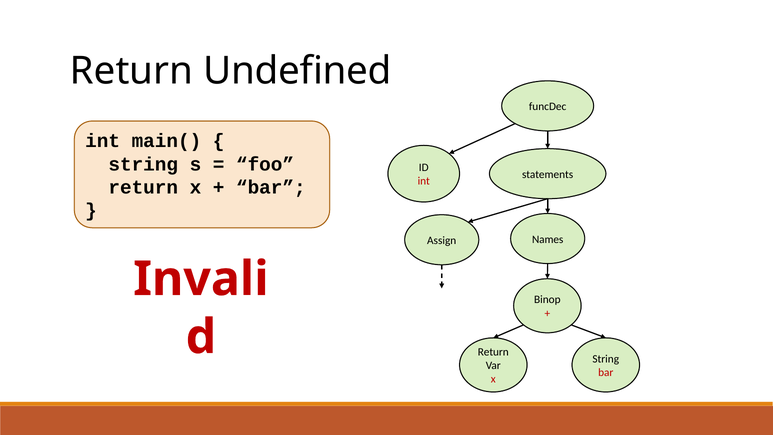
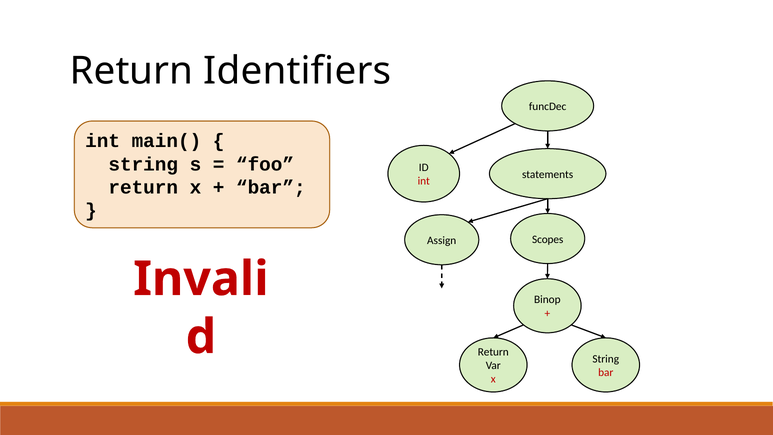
Undefined: Undefined -> Identifiers (297, 71)
Names: Names -> Scopes (548, 239)
